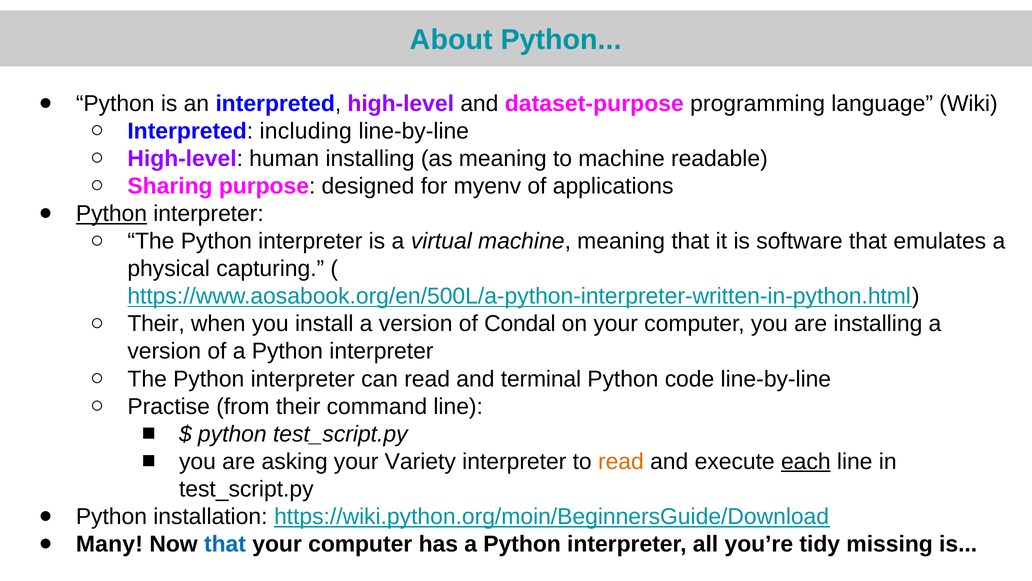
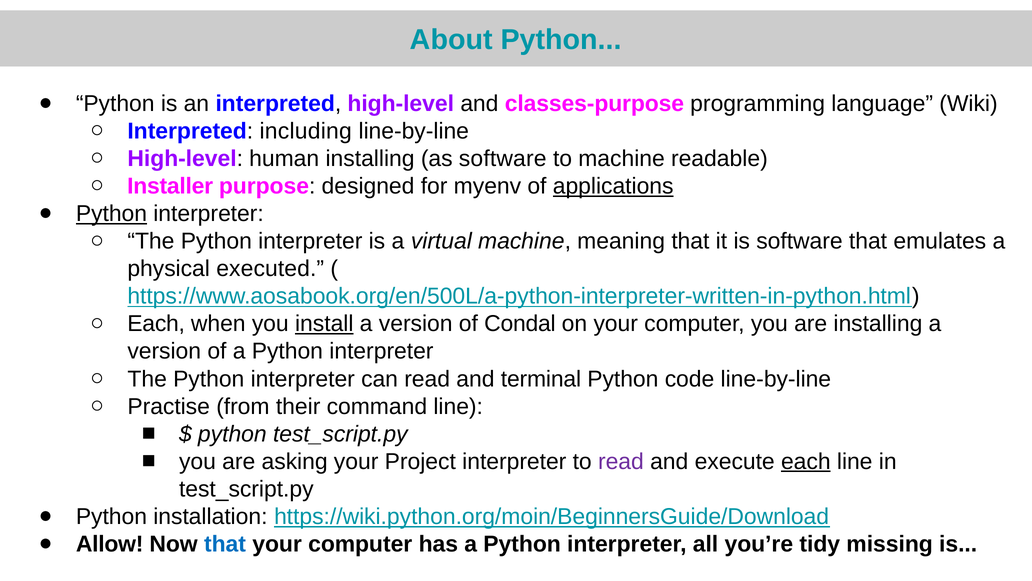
dataset-purpose: dataset-purpose -> classes-purpose (594, 104)
as meaning: meaning -> software (503, 159)
Sharing: Sharing -> Installer (170, 186)
applications underline: none -> present (613, 186)
capturing: capturing -> executed (270, 269)
Their: Their -> Each (156, 324)
install underline: none -> present (324, 324)
Variety: Variety -> Project (420, 461)
read colour: orange -> purple (621, 461)
Many: Many -> Allow (110, 544)
